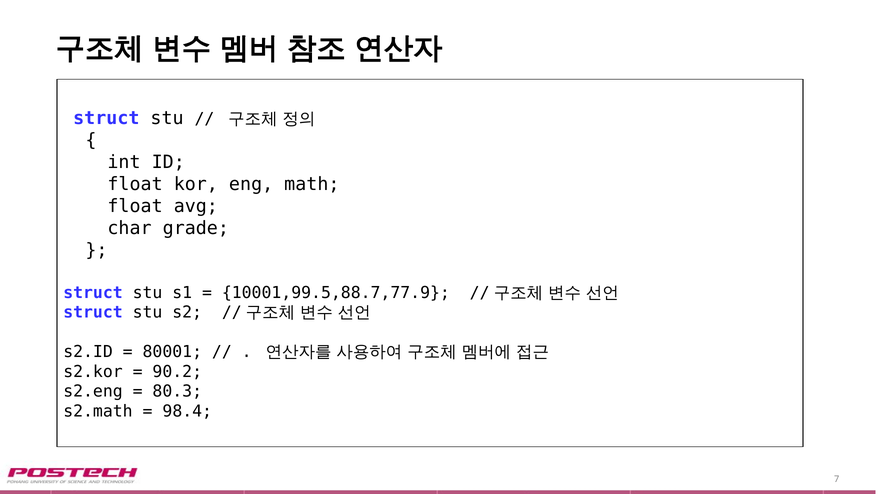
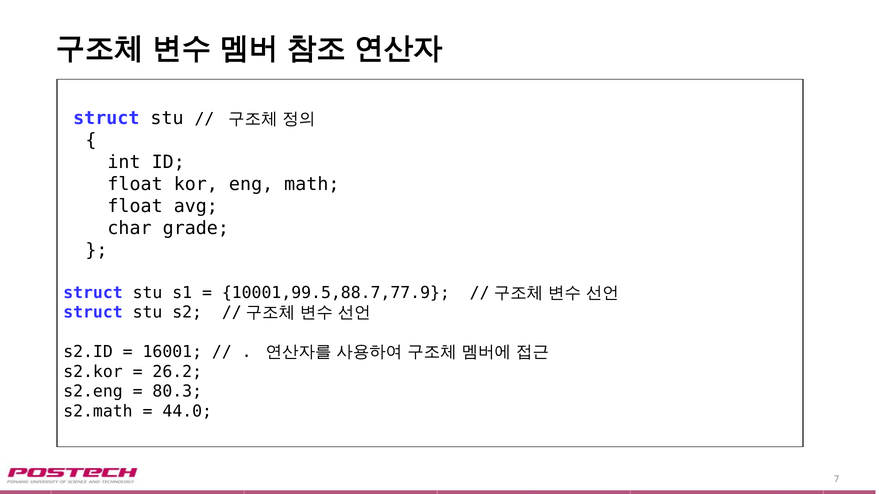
80001: 80001 -> 16001 (172, 352)
90.2: 90.2 -> 26.2 (177, 372)
98.4: 98.4 -> 44.0 (187, 412)
